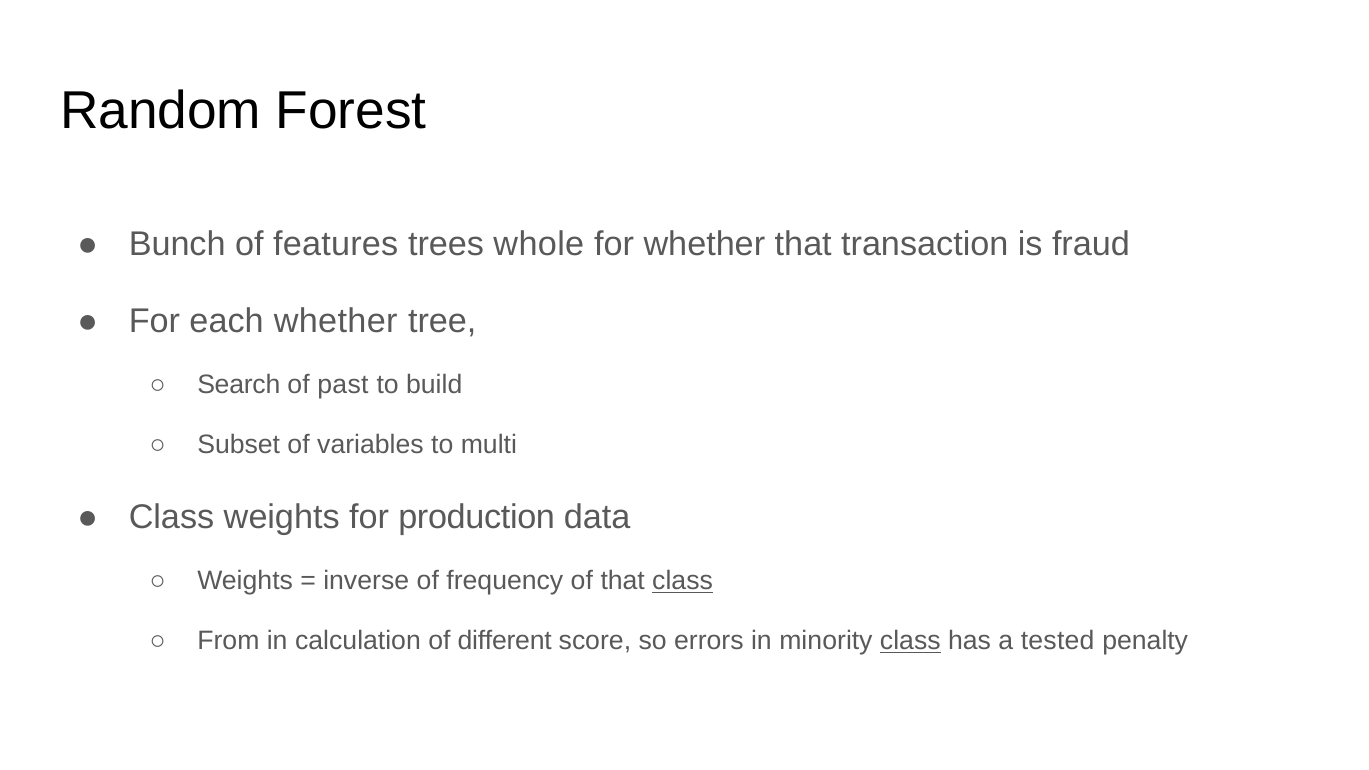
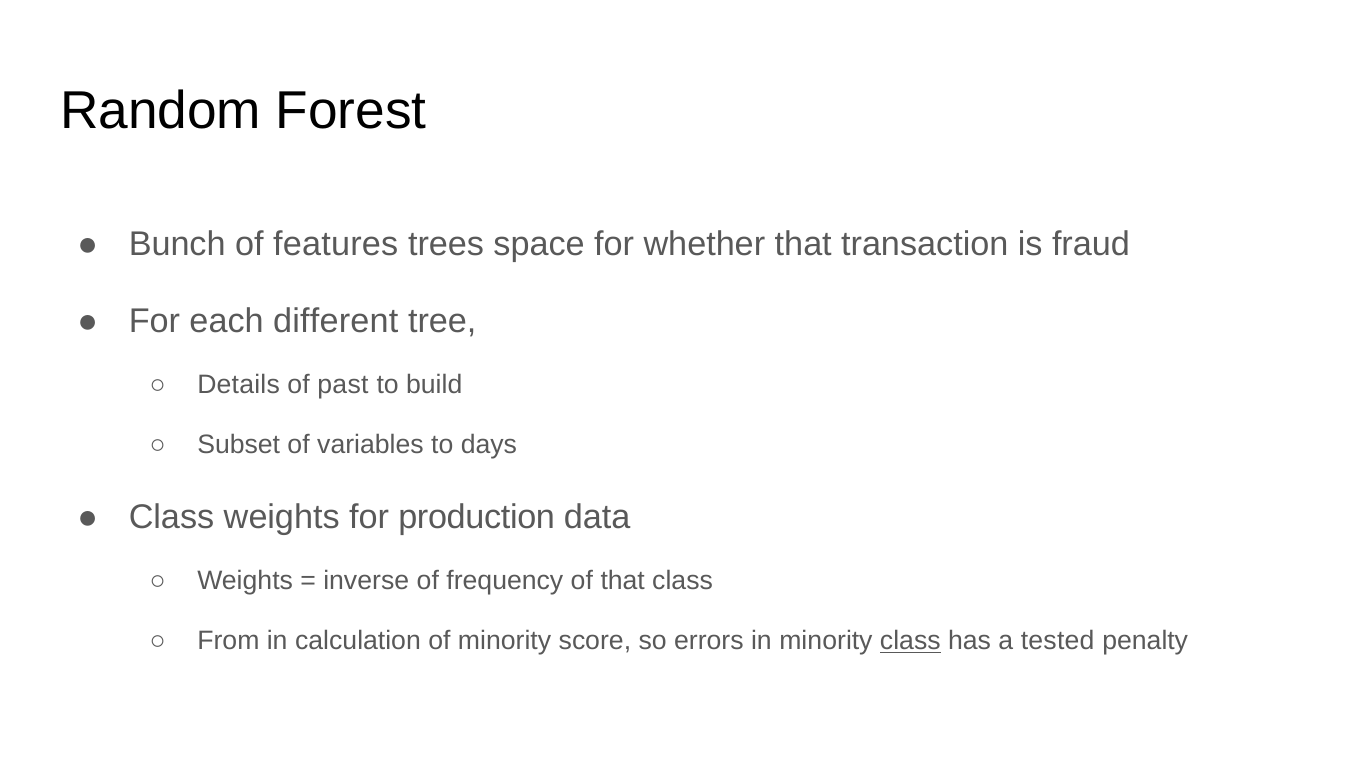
whole: whole -> space (539, 244)
each whether: whether -> different (336, 321)
Search: Search -> Details (239, 385)
multi: multi -> days (489, 445)
class underline: present -> none (683, 581)
of different: different -> minority (505, 641)
